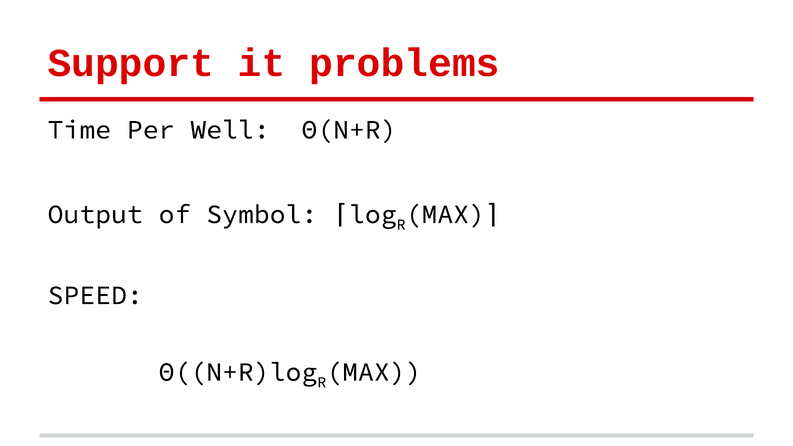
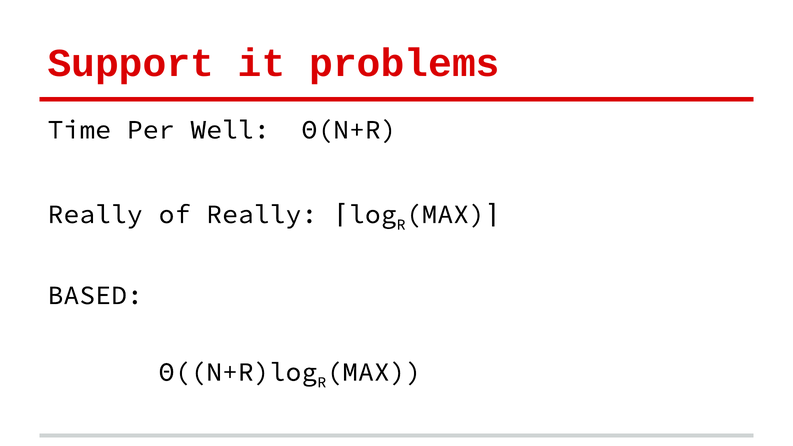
Output: Output -> Really (95, 214)
of Symbol: Symbol -> Really (262, 214)
SPEED: SPEED -> BASED (95, 295)
